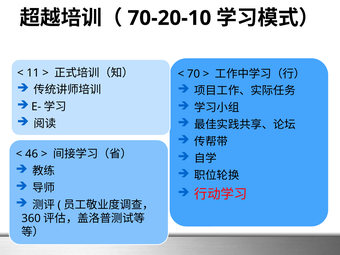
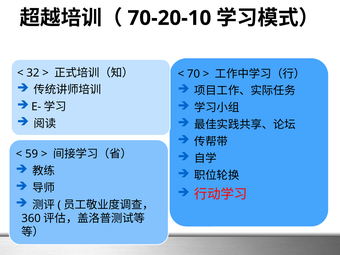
11: 11 -> 32 (33, 73)
46: 46 -> 59 (32, 154)
